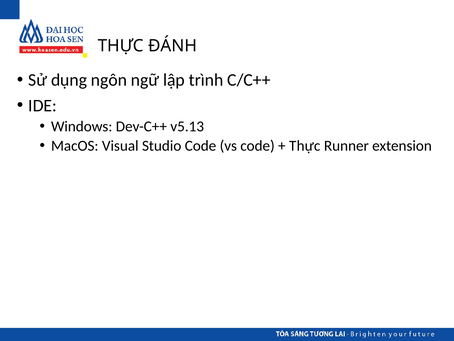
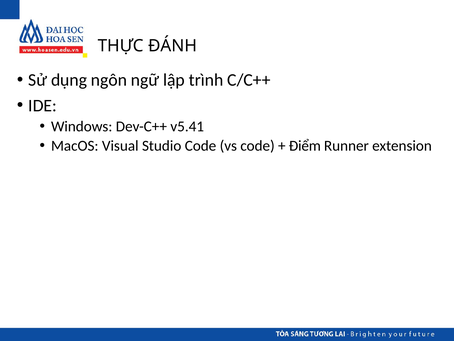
v5.13: v5.13 -> v5.41 (187, 126)
Thực: Thực -> Điểm (305, 146)
